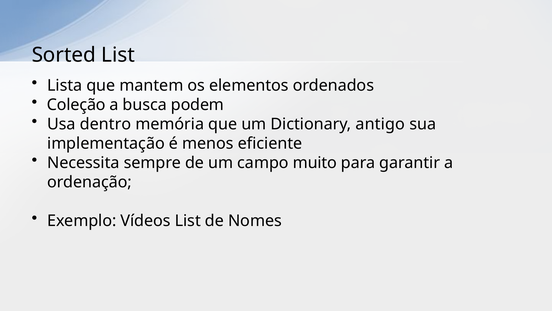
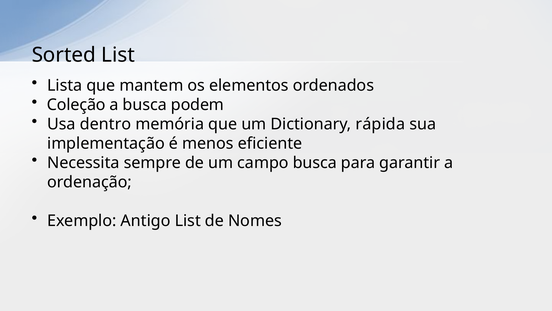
antigo: antigo -> rápida (380, 124)
campo muito: muito -> busca (315, 163)
Vídeos: Vídeos -> Antigo (146, 221)
